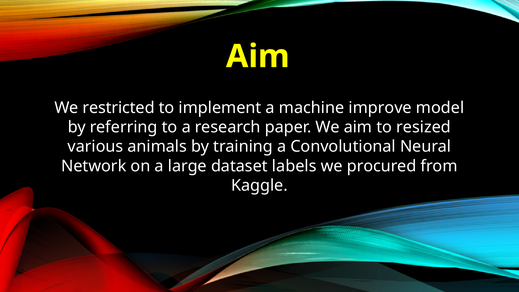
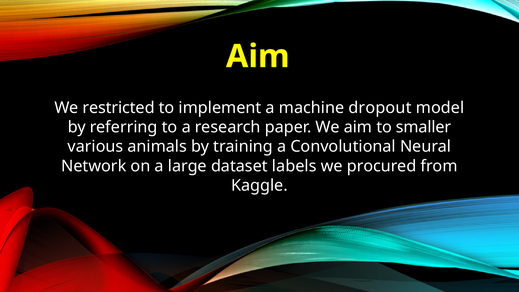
improve: improve -> dropout (380, 108)
resized: resized -> smaller (424, 127)
